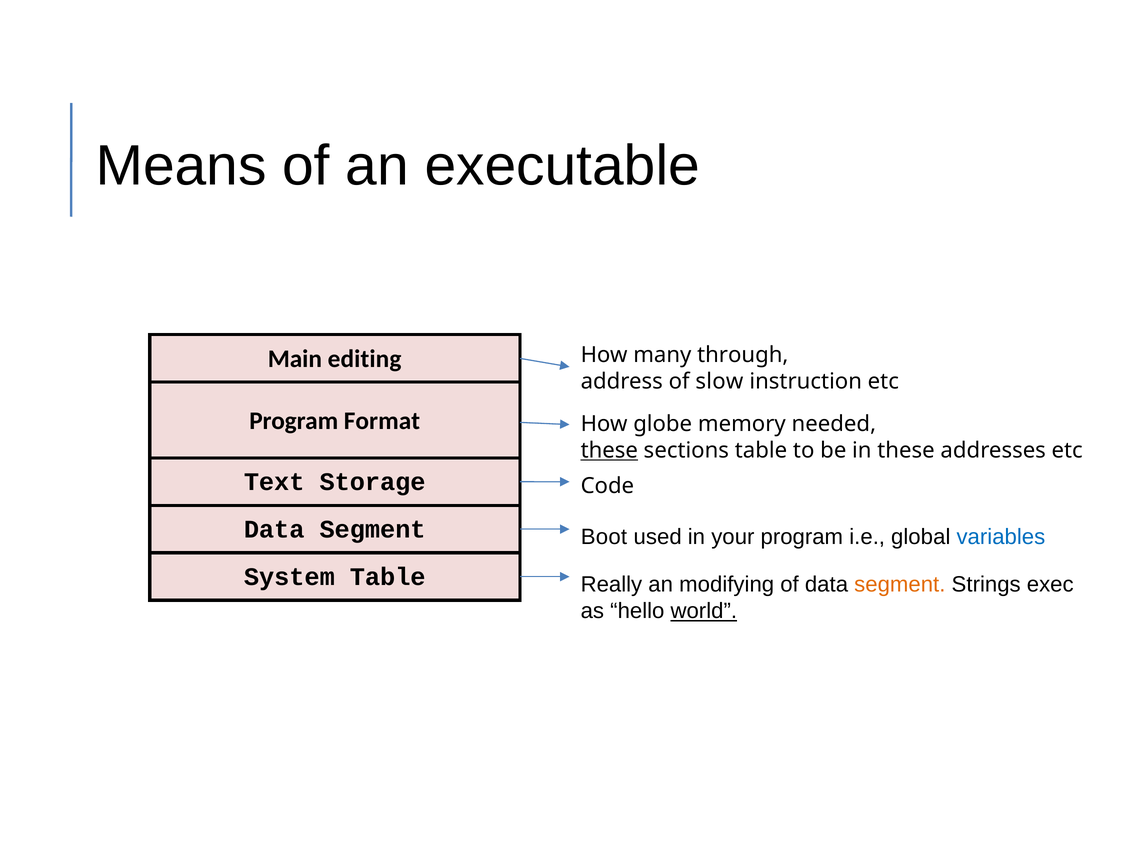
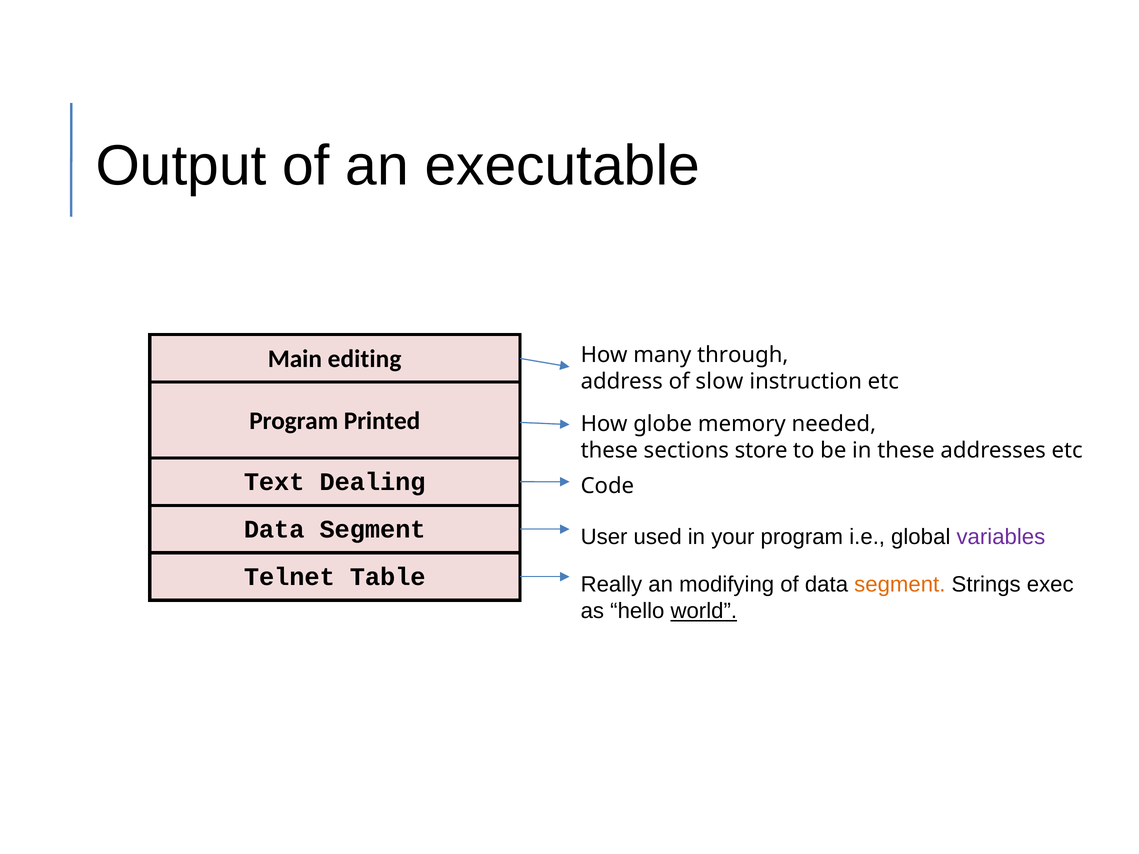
Means: Means -> Output (181, 166)
Format: Format -> Printed (382, 421)
these underline: present -> none (609, 451)
sections table: table -> store (761, 451)
Storage: Storage -> Dealing (373, 482)
Boot: Boot -> User (604, 537)
variables colour: blue -> purple (1001, 537)
System: System -> Telnet (289, 577)
